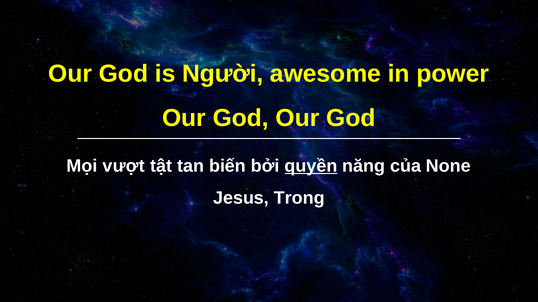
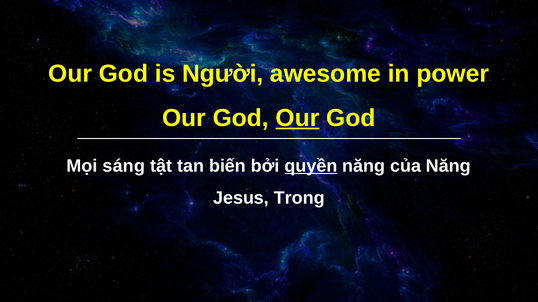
Our underline: none -> present (298, 118)
vượt: vượt -> sáng (124, 166)
của None: None -> Năng (448, 166)
